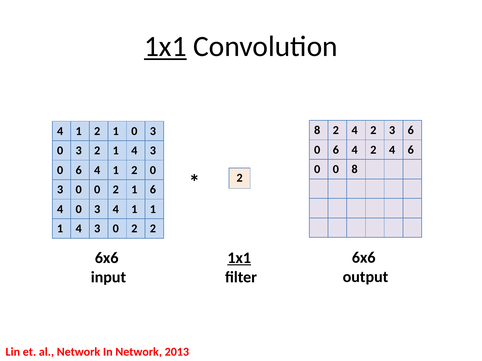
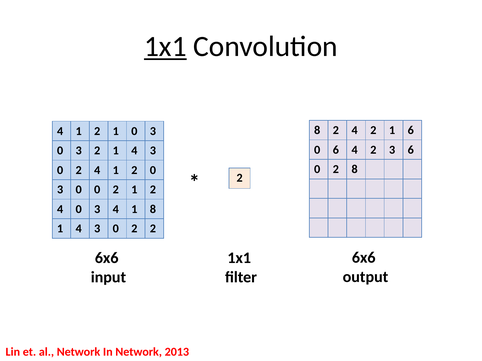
4 2 3: 3 -> 1 (392, 130)
4 2 4: 4 -> 3 (392, 150)
0: 0 -> 2 (336, 170)
6: 6 -> 2 (79, 170)
2 1 6: 6 -> 2 (153, 190)
4 1 1: 1 -> 8 (153, 209)
1x1 underline: present -> none (239, 258)
